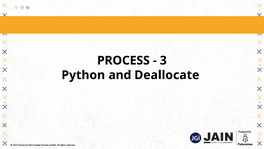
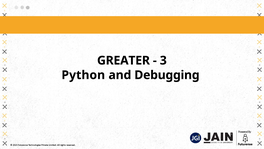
PROCESS: PROCESS -> GREATER (123, 60)
Deallocate: Deallocate -> Debugging (167, 75)
